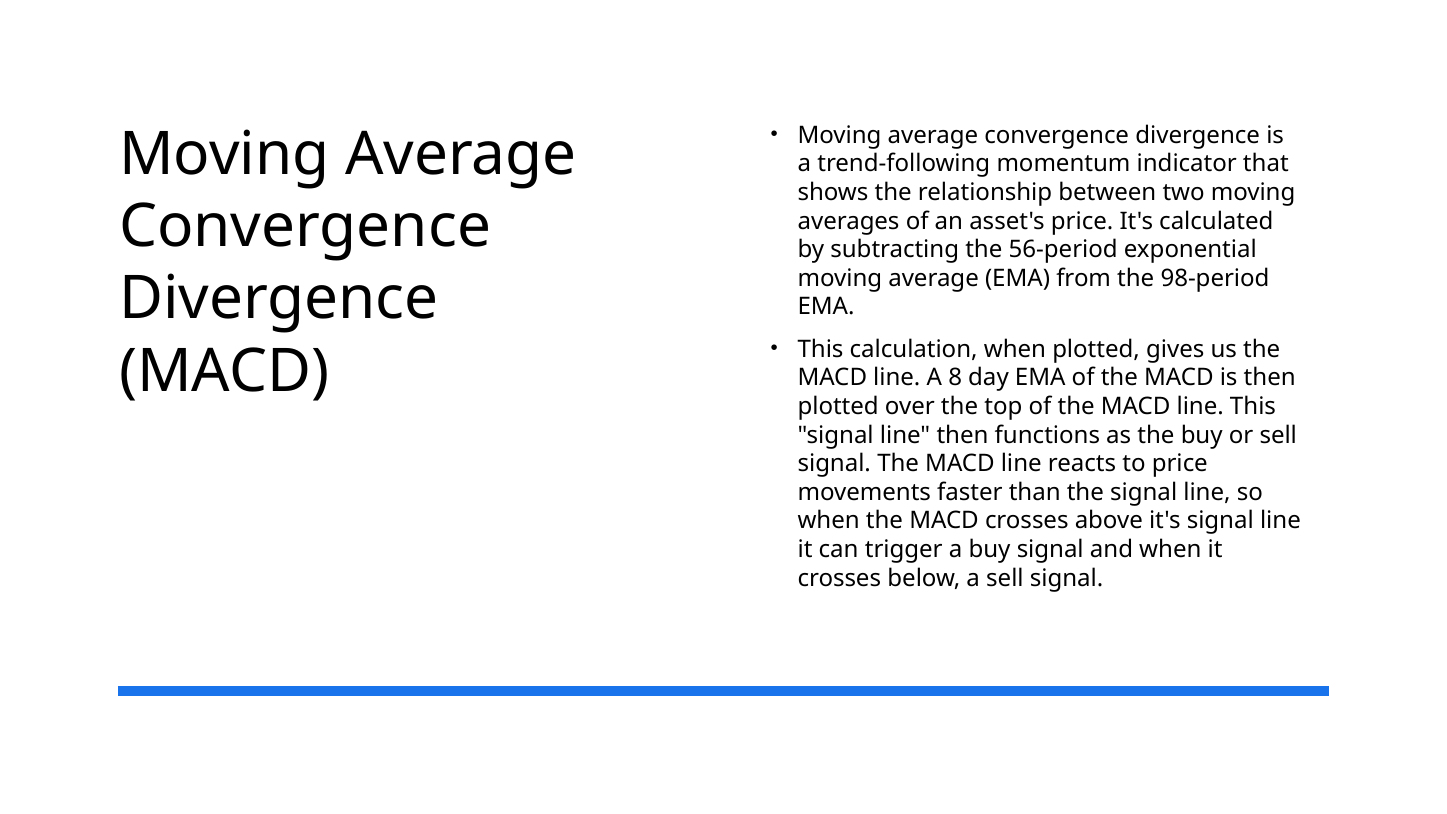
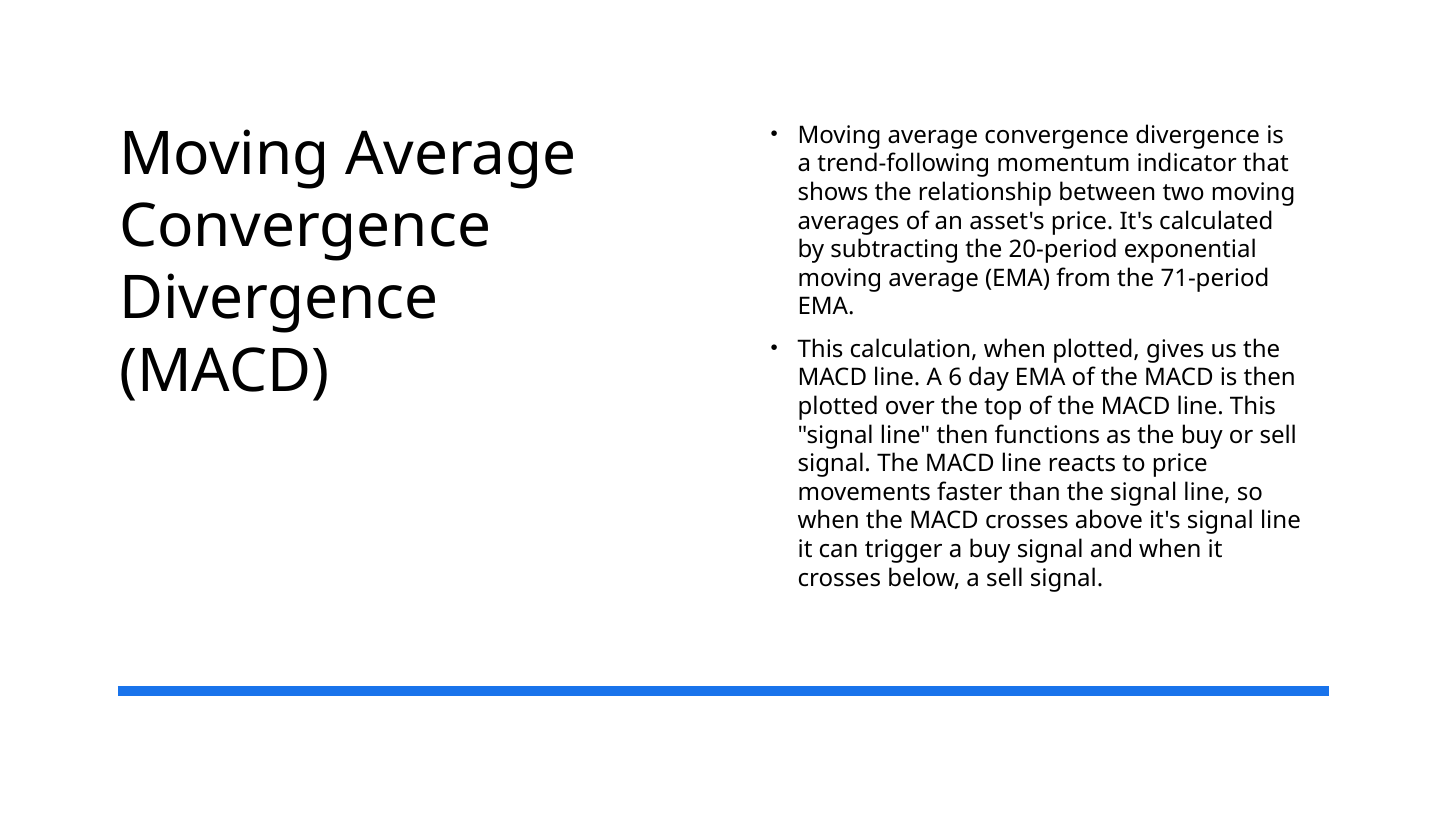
56-period: 56-period -> 20-period (1063, 250)
98-period: 98-period -> 71-period (1215, 278)
8: 8 -> 6 (955, 378)
